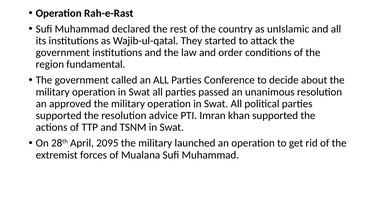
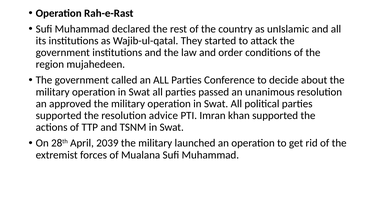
fundamental: fundamental -> mujahedeen (96, 65)
2095: 2095 -> 2039 (107, 143)
